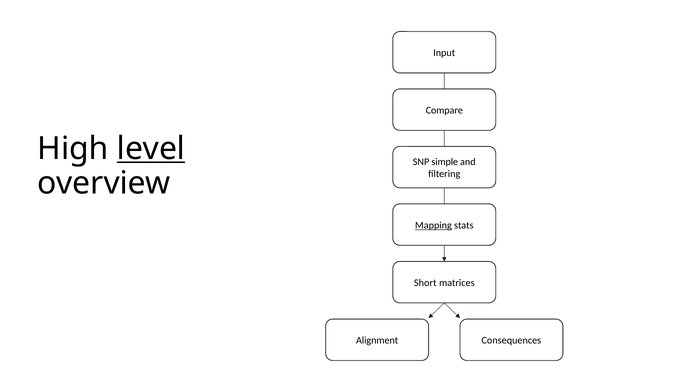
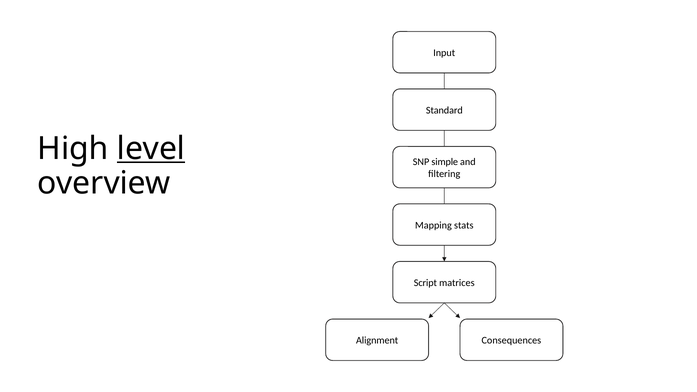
Compare: Compare -> Standard (444, 110)
Mapping underline: present -> none (433, 225)
Short: Short -> Script (425, 283)
